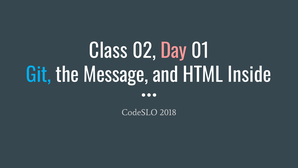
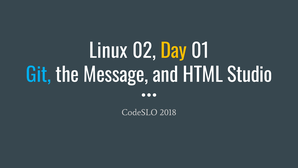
Class: Class -> Linux (108, 51)
Day colour: pink -> yellow (174, 51)
Inside: Inside -> Studio (250, 75)
